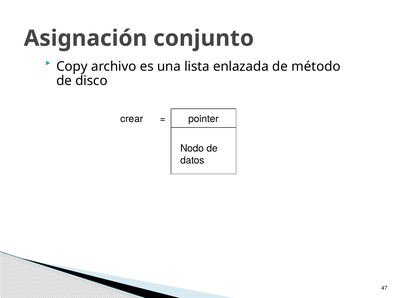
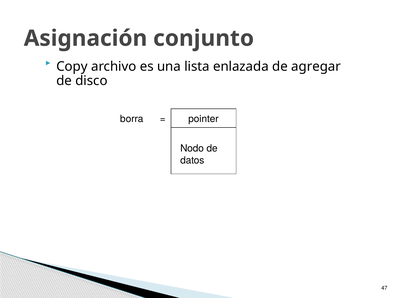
método: método -> agregar (316, 66)
crear: crear -> borra (132, 119)
